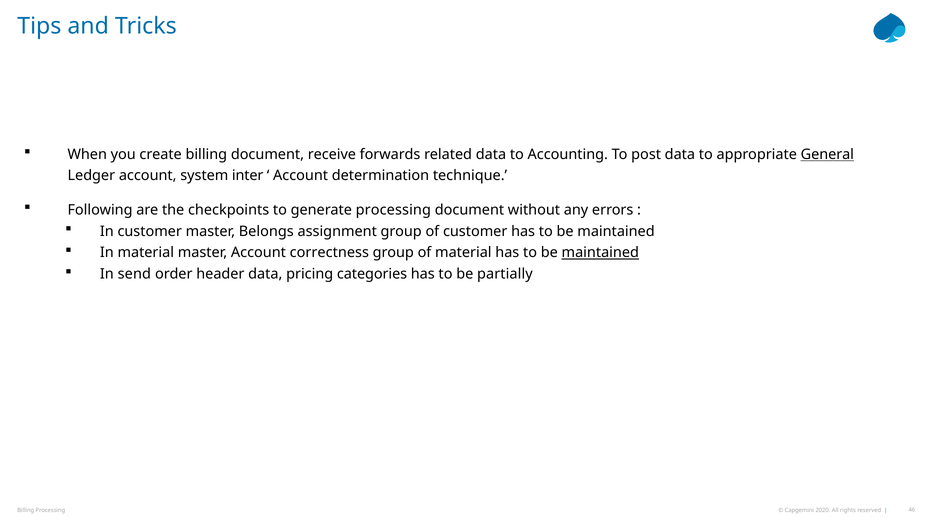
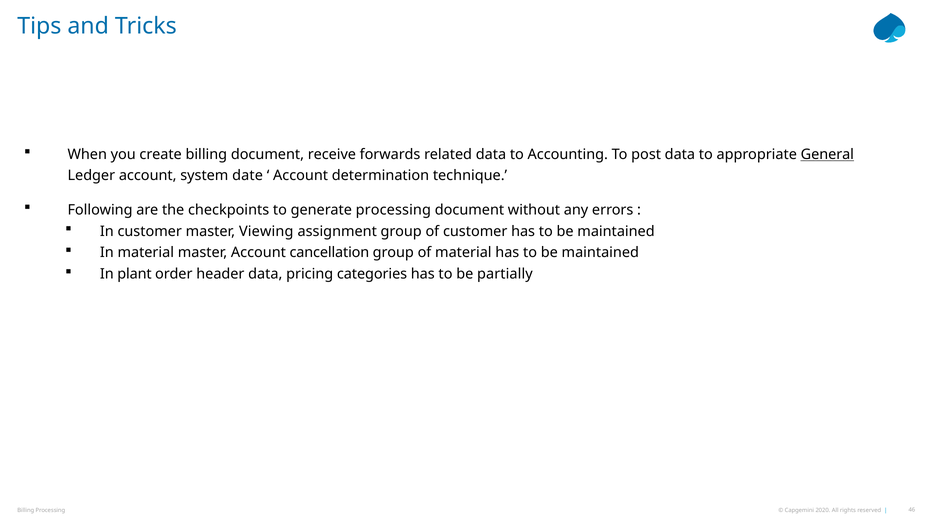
inter: inter -> date (248, 175)
Belongs: Belongs -> Viewing (266, 231)
correctness: correctness -> cancellation (329, 253)
maintained underline: present -> none (600, 253)
send: send -> plant (134, 274)
